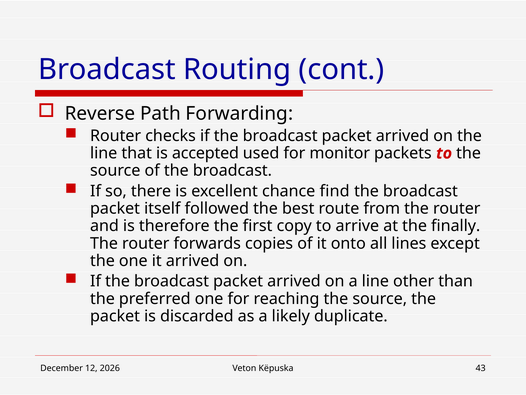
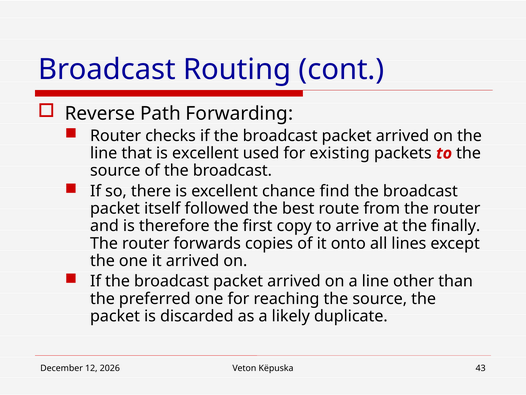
that is accepted: accepted -> excellent (205, 153)
monitor: monitor -> existing (340, 153)
